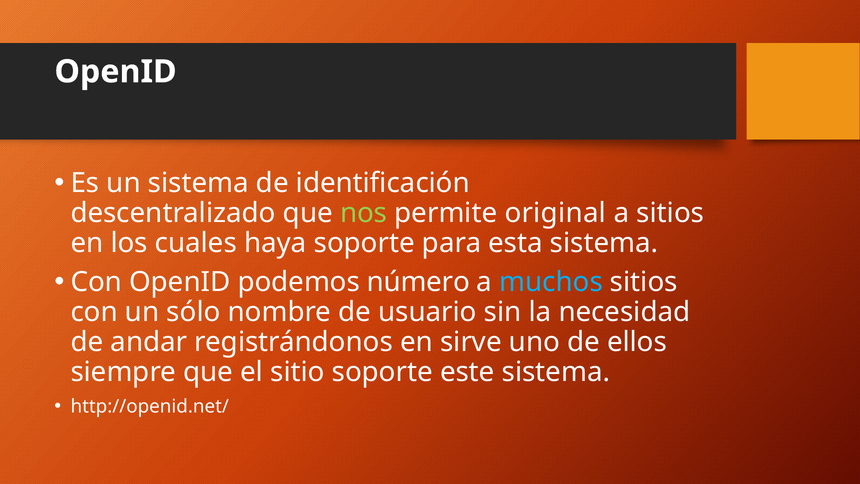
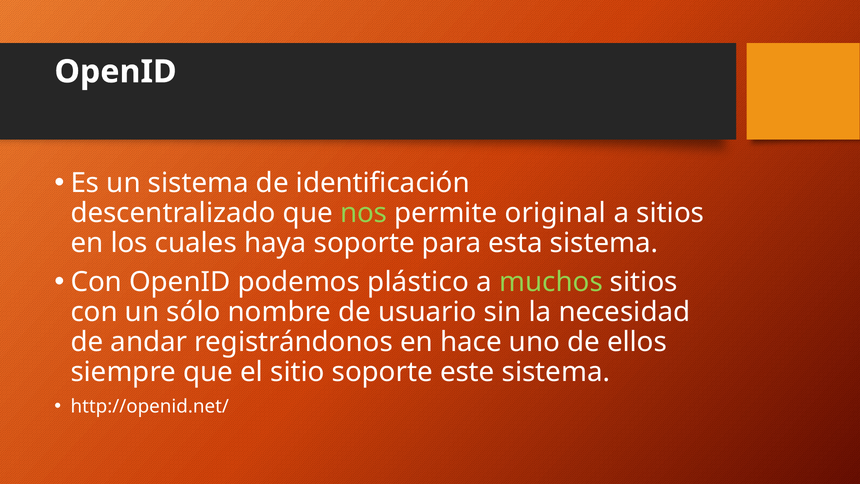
número: número -> plástico (418, 282)
muchos colour: light blue -> light green (551, 282)
sirve: sirve -> hace (471, 342)
